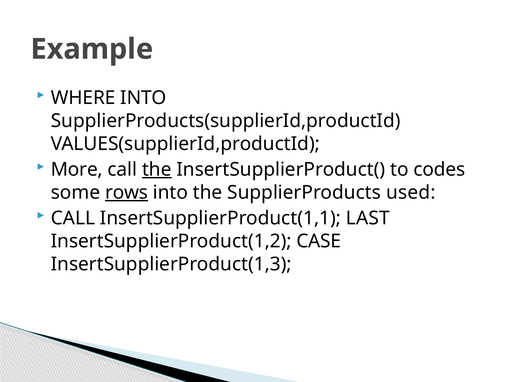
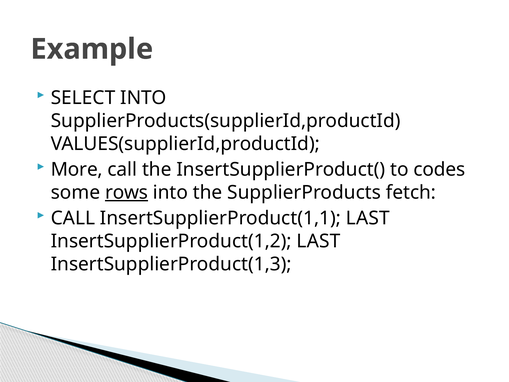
WHERE: WHERE -> SELECT (83, 98)
the underline: present -> none (157, 169)
used: used -> fetch (411, 192)
InsertSupplierProduct(1,2 CASE: CASE -> LAST (319, 241)
